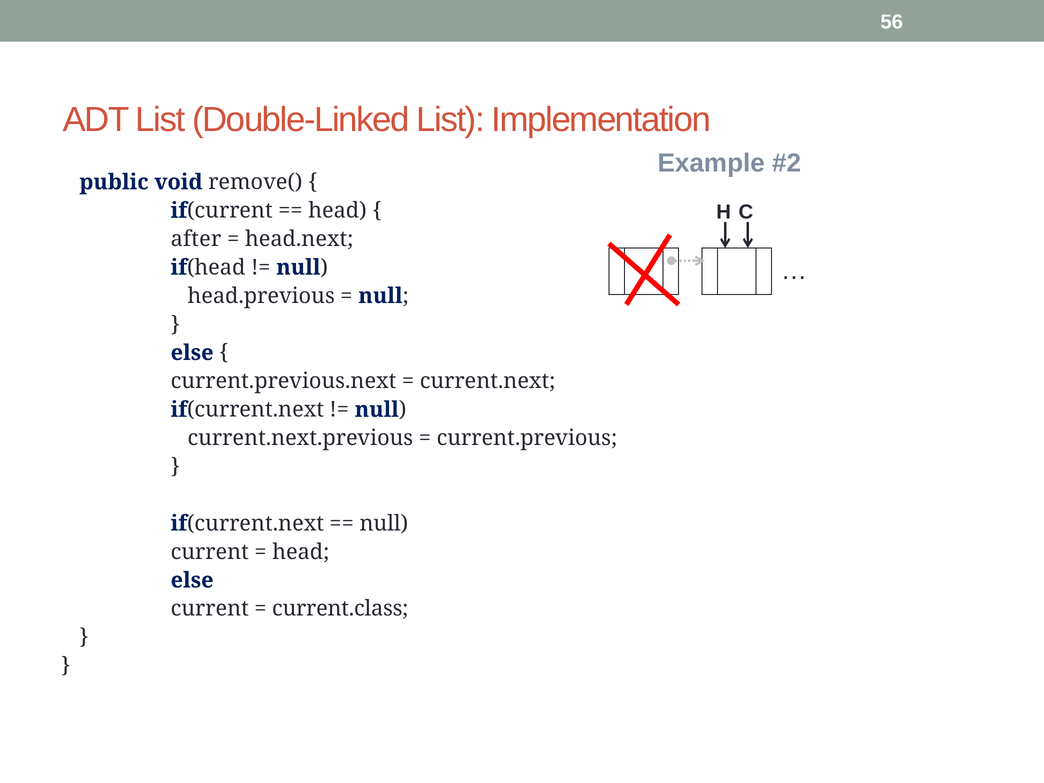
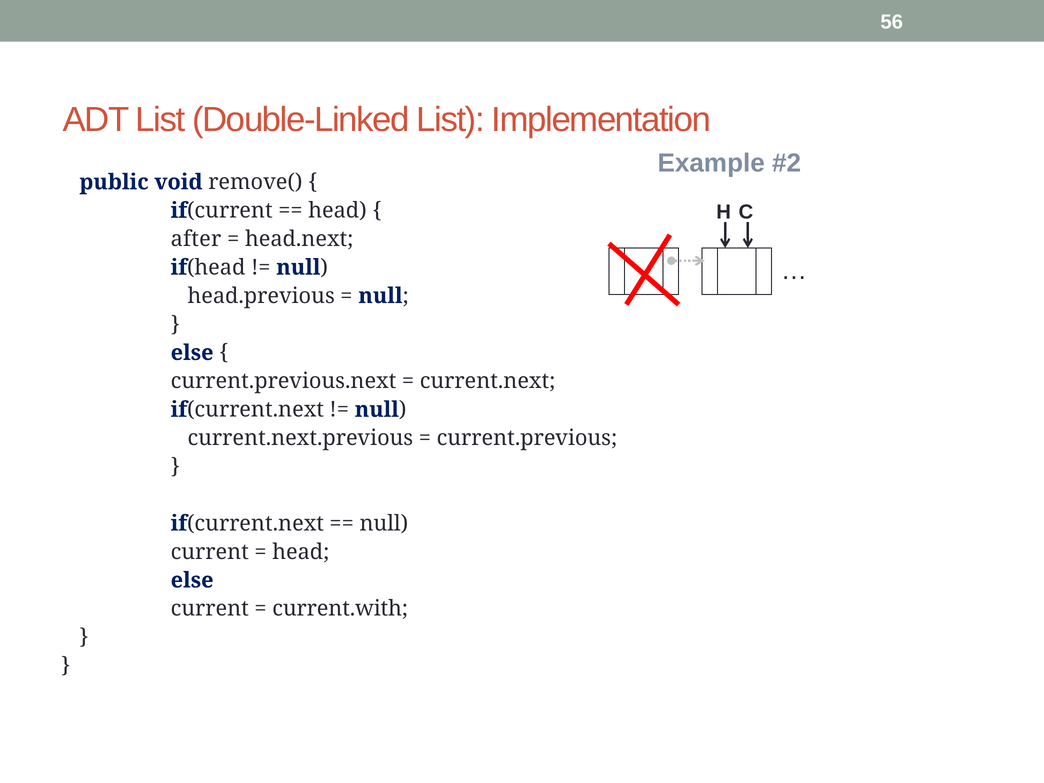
current.class: current.class -> current.with (340, 609)
